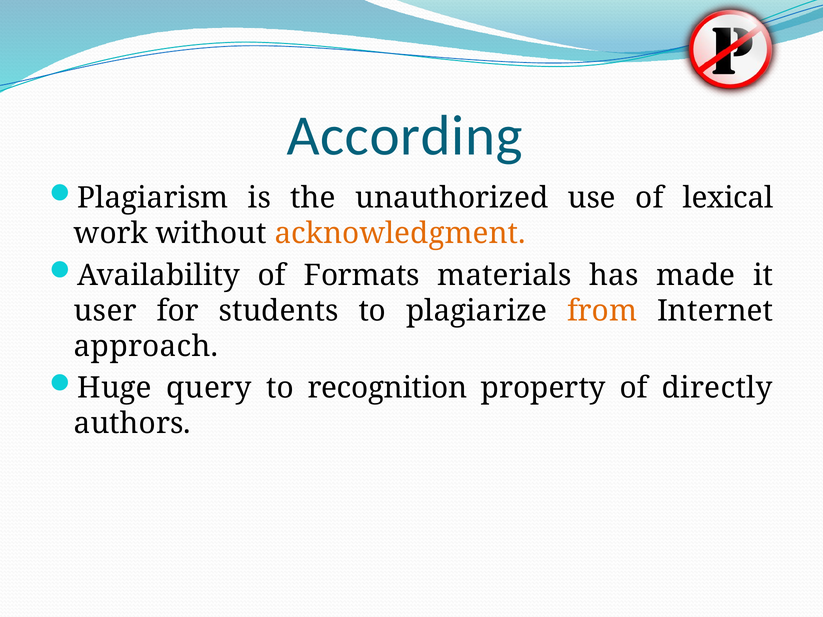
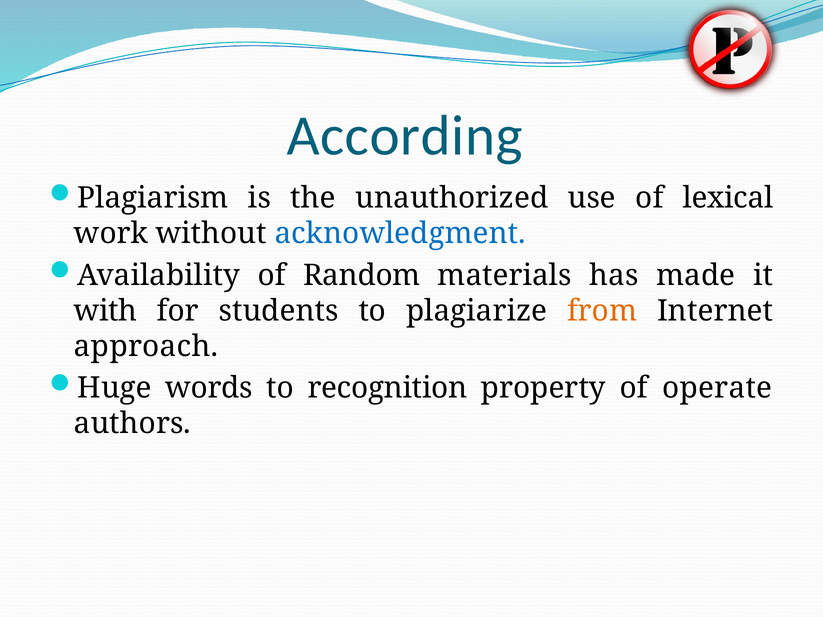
acknowledgment colour: orange -> blue (400, 234)
Formats: Formats -> Random (362, 275)
user: user -> with (105, 311)
query: query -> words (209, 388)
directly: directly -> operate (717, 388)
